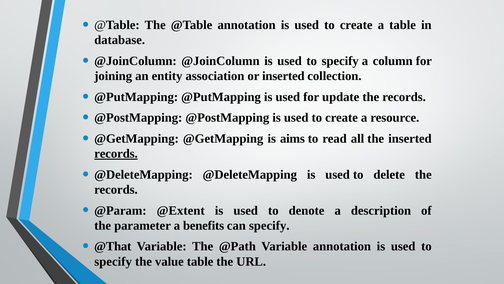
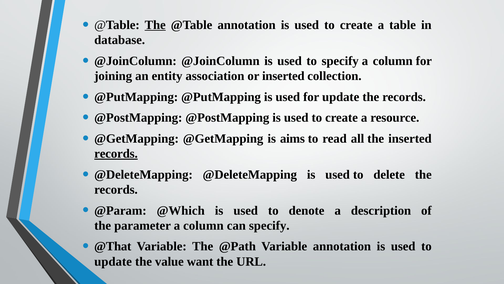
The underline: none -> present (155, 25)
@Extent: @Extent -> @Which (181, 210)
parameter a benefits: benefits -> column (203, 225)
specify: specify -> update (113, 261)
value table: table -> want (200, 261)
